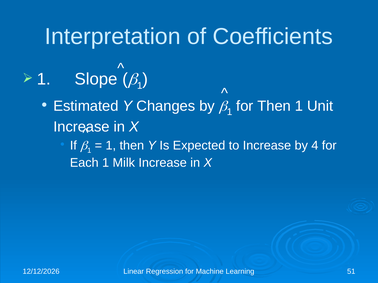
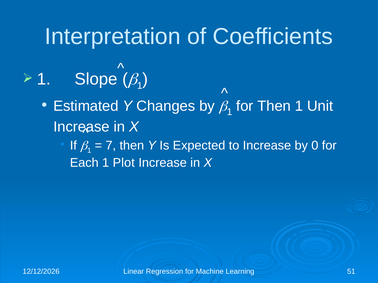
1: 1 -> 7 (111, 146)
4: 4 -> 0 (315, 146)
Milk: Milk -> Plot (124, 163)
